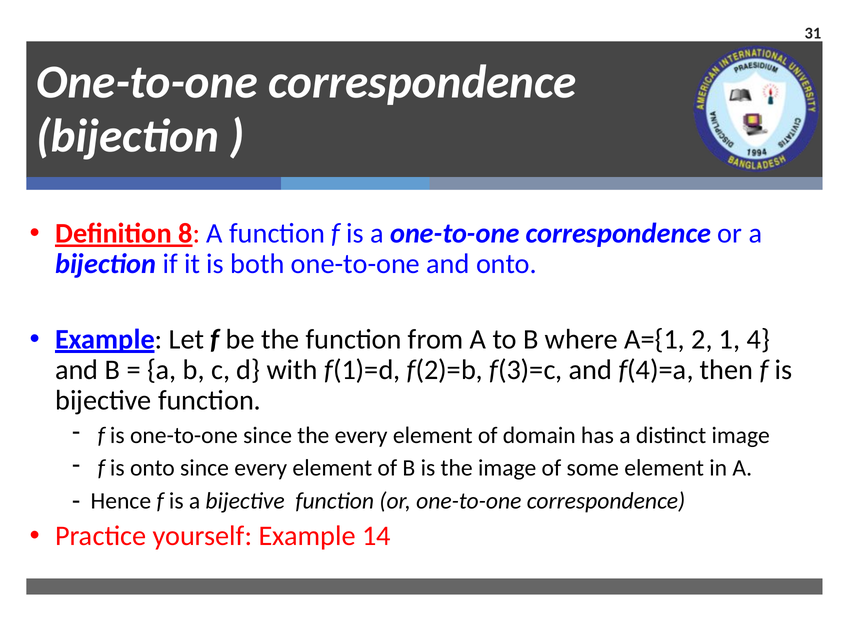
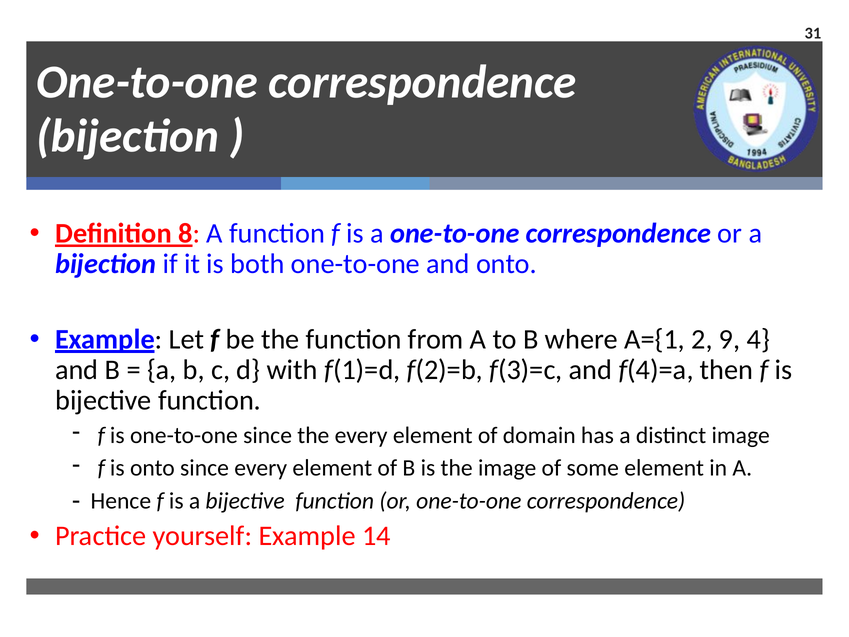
1: 1 -> 9 (730, 339)
